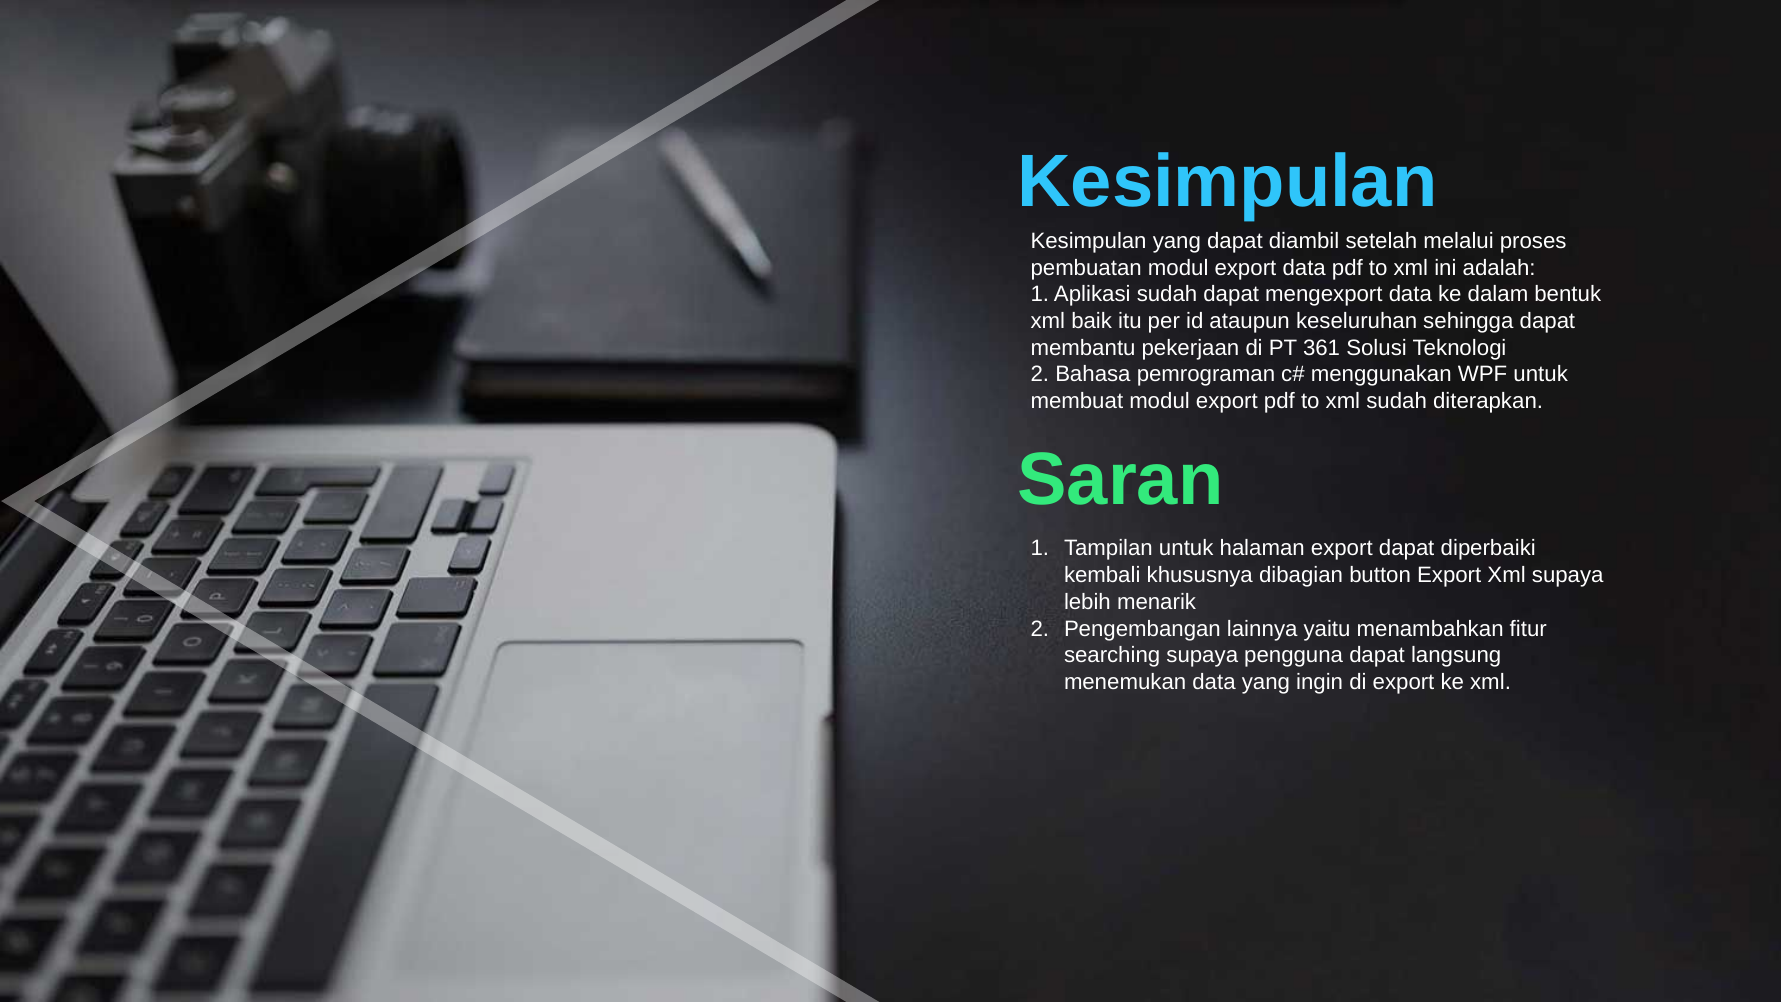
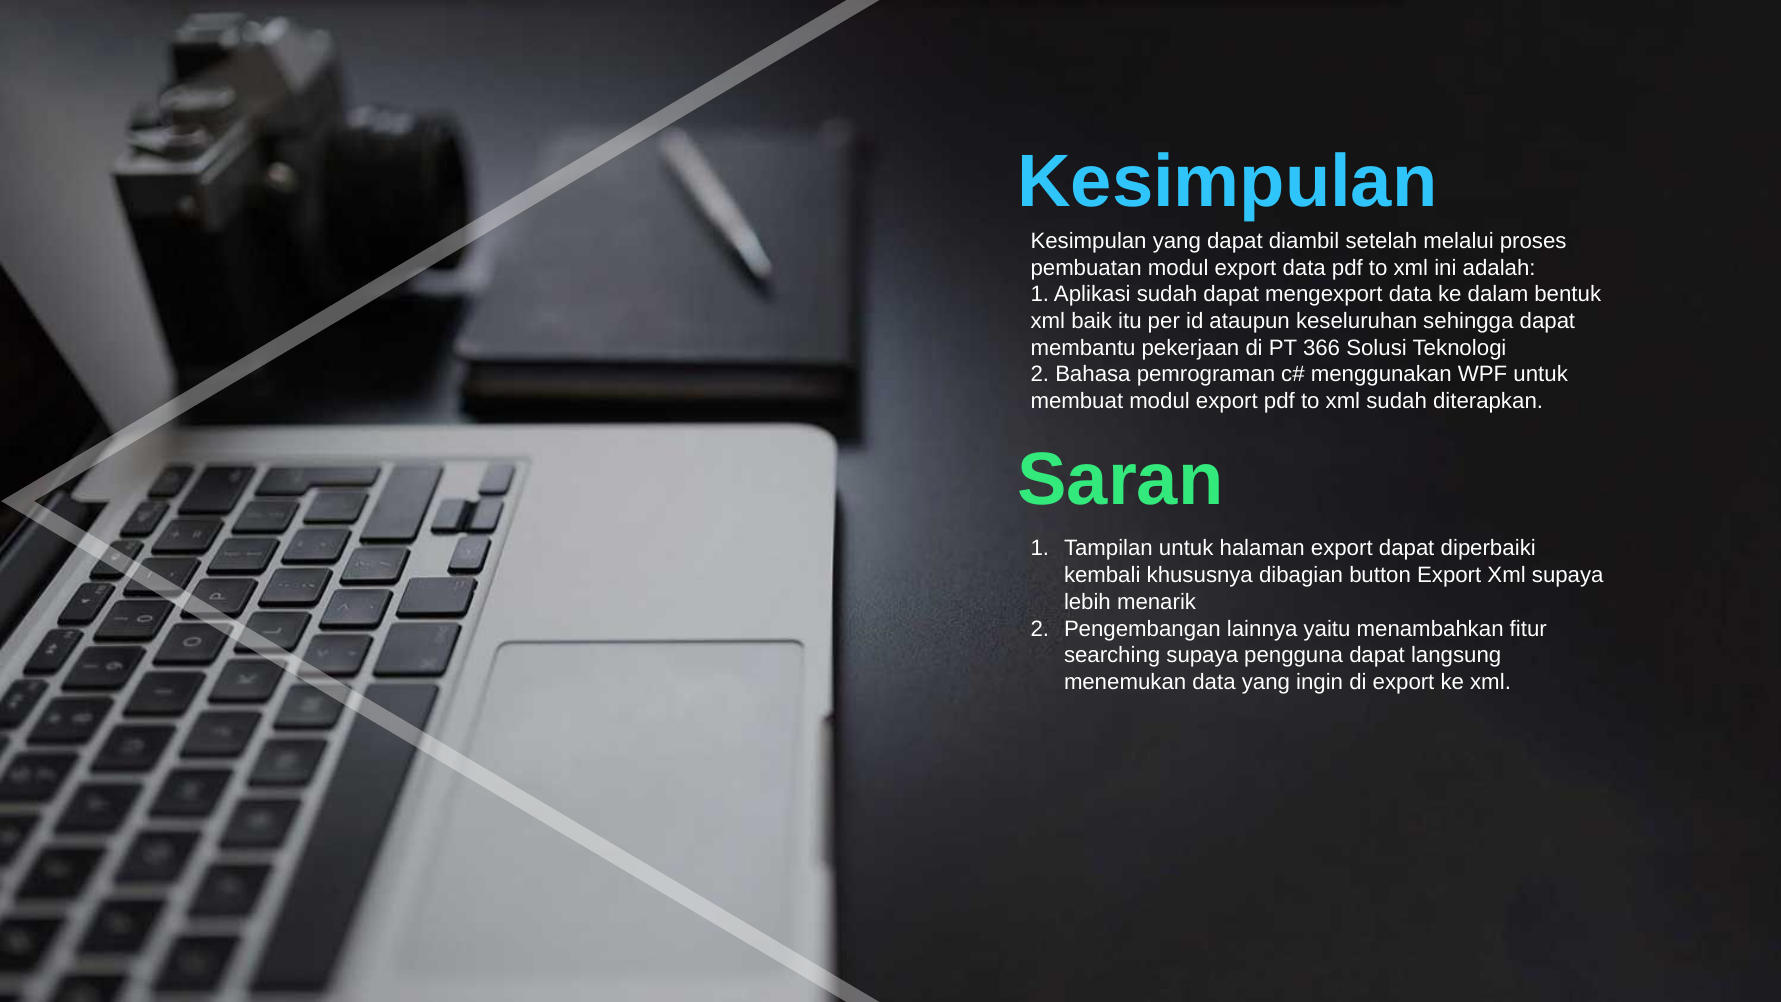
361: 361 -> 366 (1322, 348)
